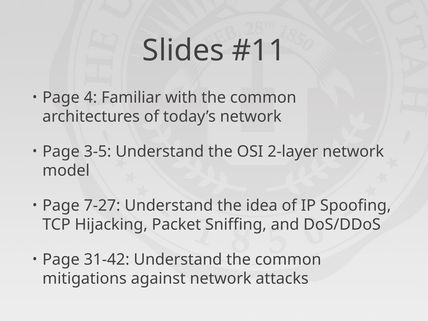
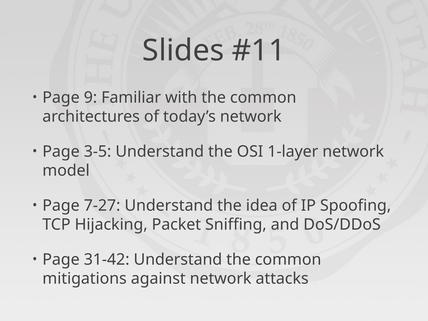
4: 4 -> 9 (90, 98)
2-layer: 2-layer -> 1-layer (293, 152)
